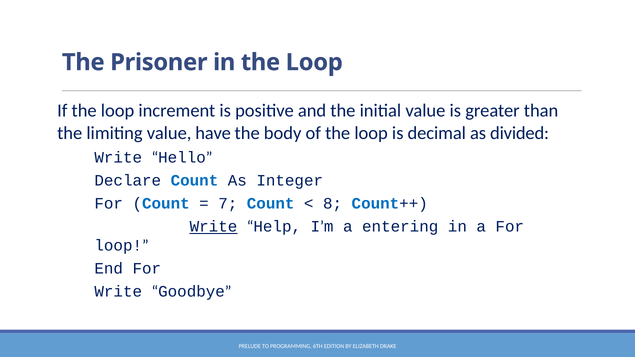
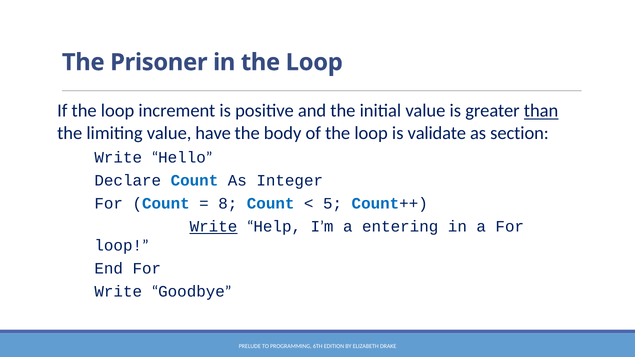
than underline: none -> present (541, 111)
decimal: decimal -> validate (437, 133)
divided: divided -> section (520, 133)
7: 7 -> 8 (228, 204)
8: 8 -> 5 (333, 204)
